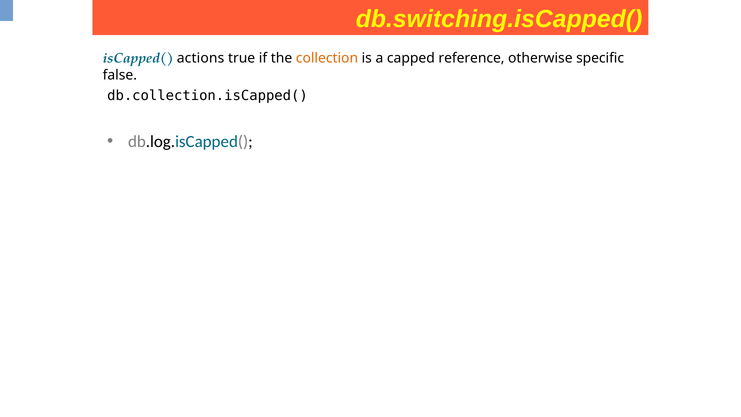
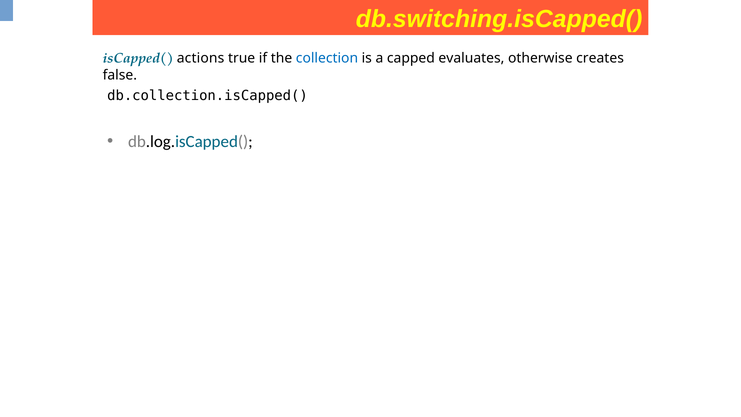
collection colour: orange -> blue (327, 58)
reference: reference -> evaluates (471, 58)
specific: specific -> creates (600, 58)
